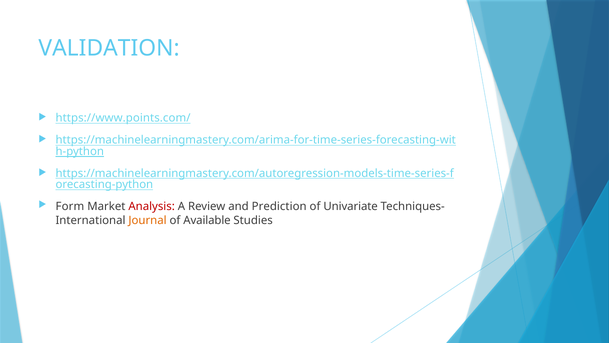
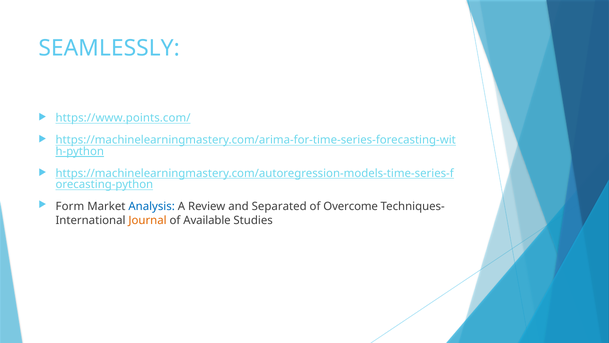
VALIDATION: VALIDATION -> SEAMLESSLY (109, 48)
Analysis colour: red -> blue (152, 206)
Prediction: Prediction -> Separated (279, 206)
Univariate: Univariate -> Overcome (351, 206)
